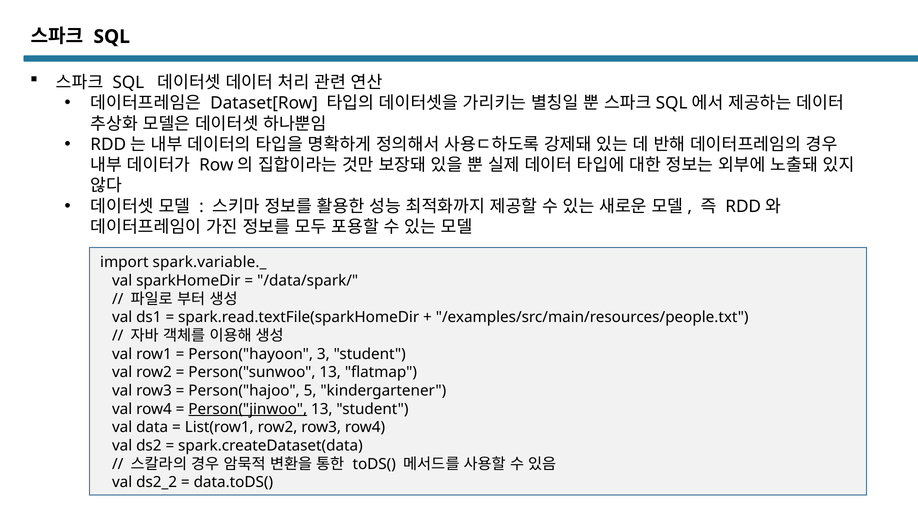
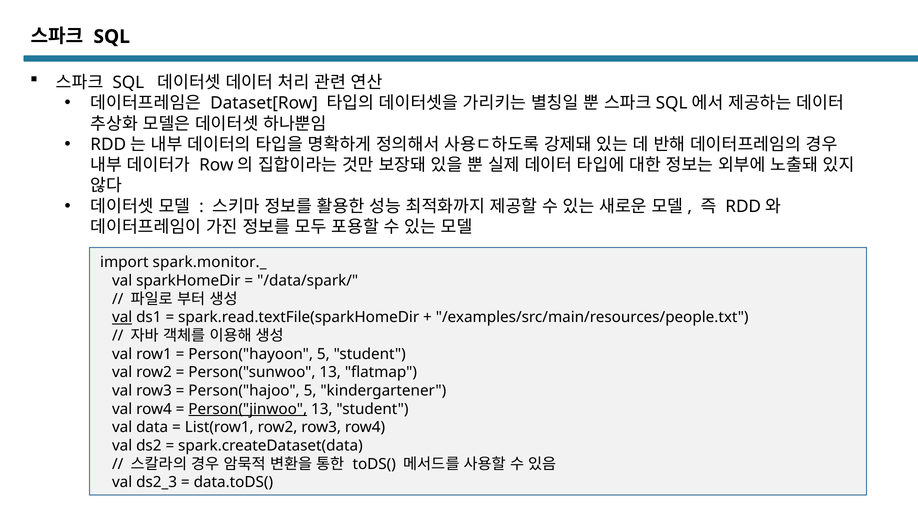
spark.variable._: spark.variable._ -> spark.monitor._ (210, 263)
val underline: none -> present (122, 318)
Person("hayoon 3: 3 -> 5 (323, 354)
ds2_2: ds2_2 -> ds2_3 (157, 483)
